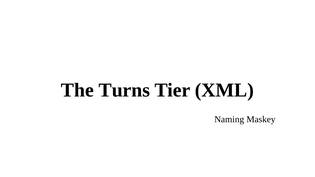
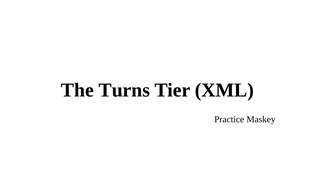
Naming: Naming -> Practice (229, 119)
